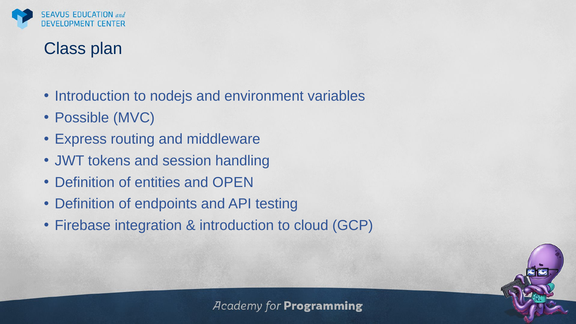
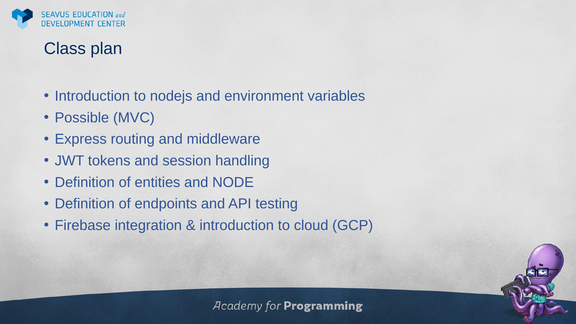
OPEN: OPEN -> NODE (233, 182)
